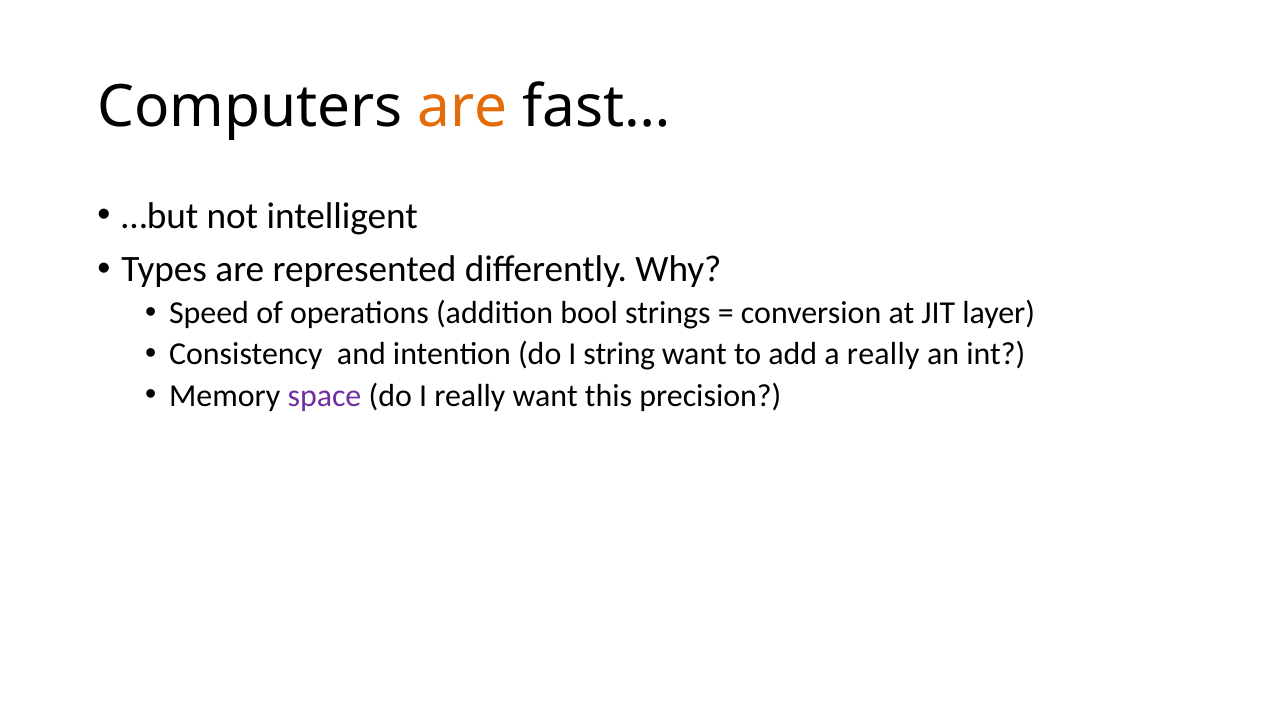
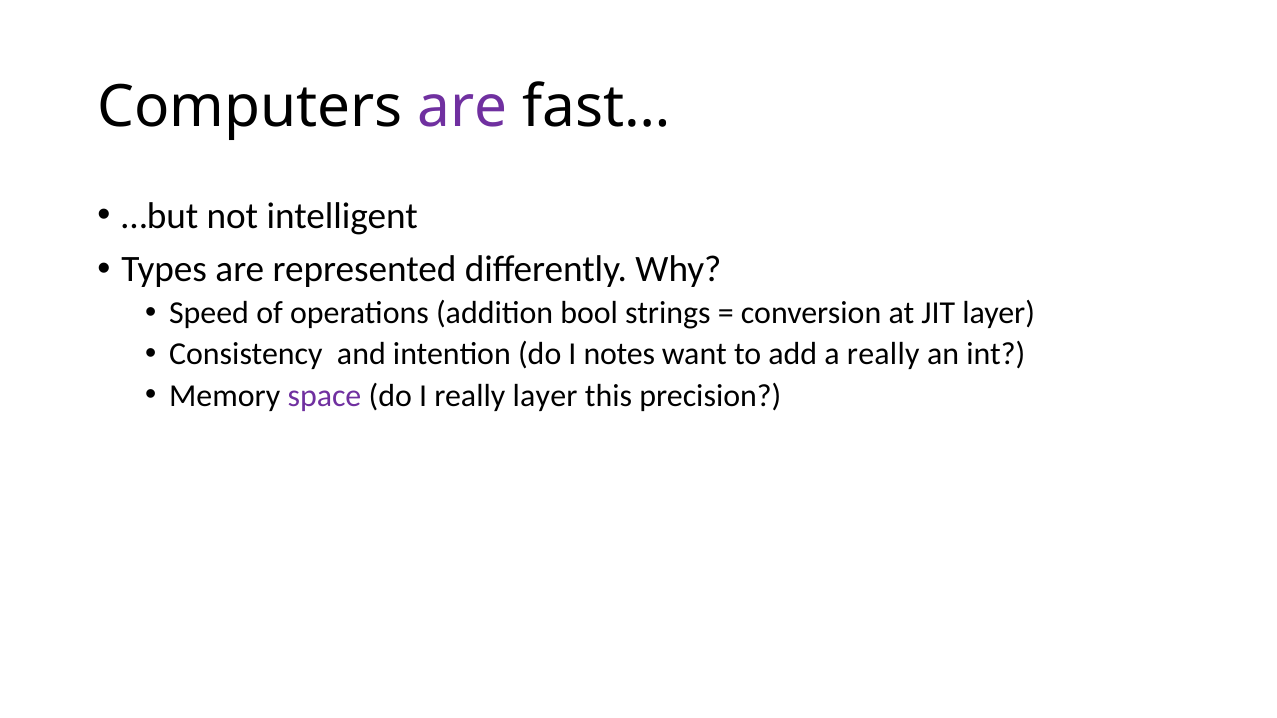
are colour: orange -> purple (463, 107)
string: string -> notes (619, 355)
really want: want -> layer (545, 396)
